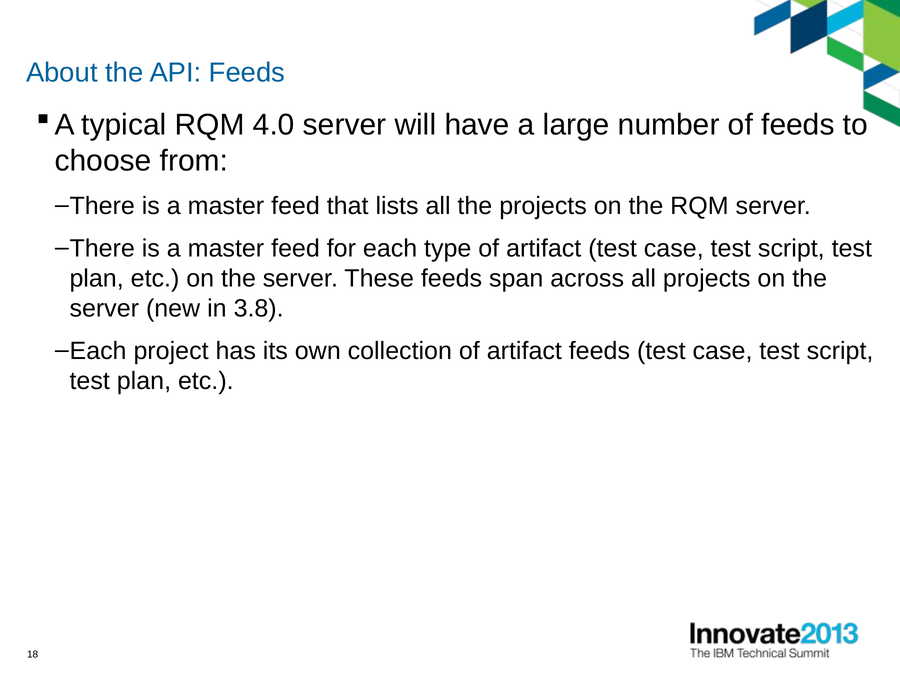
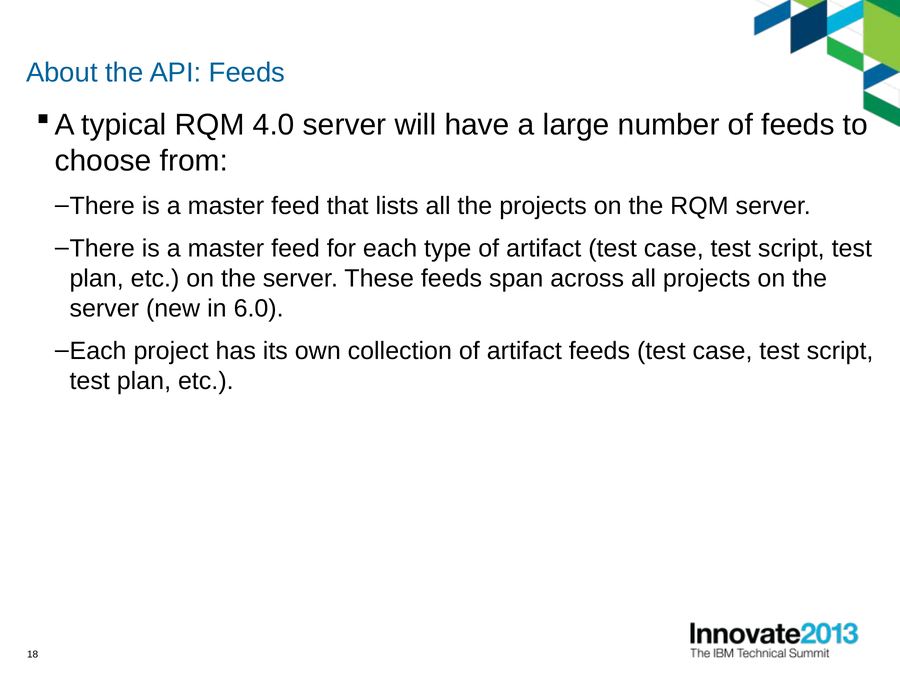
3.8: 3.8 -> 6.0 (259, 308)
